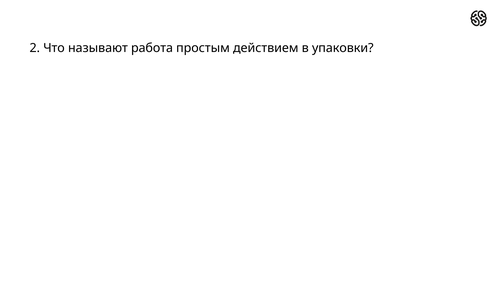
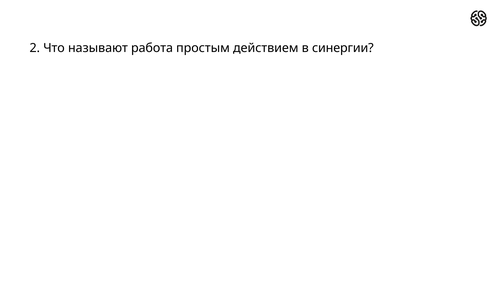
упаковки: упаковки -> синергии (343, 48)
